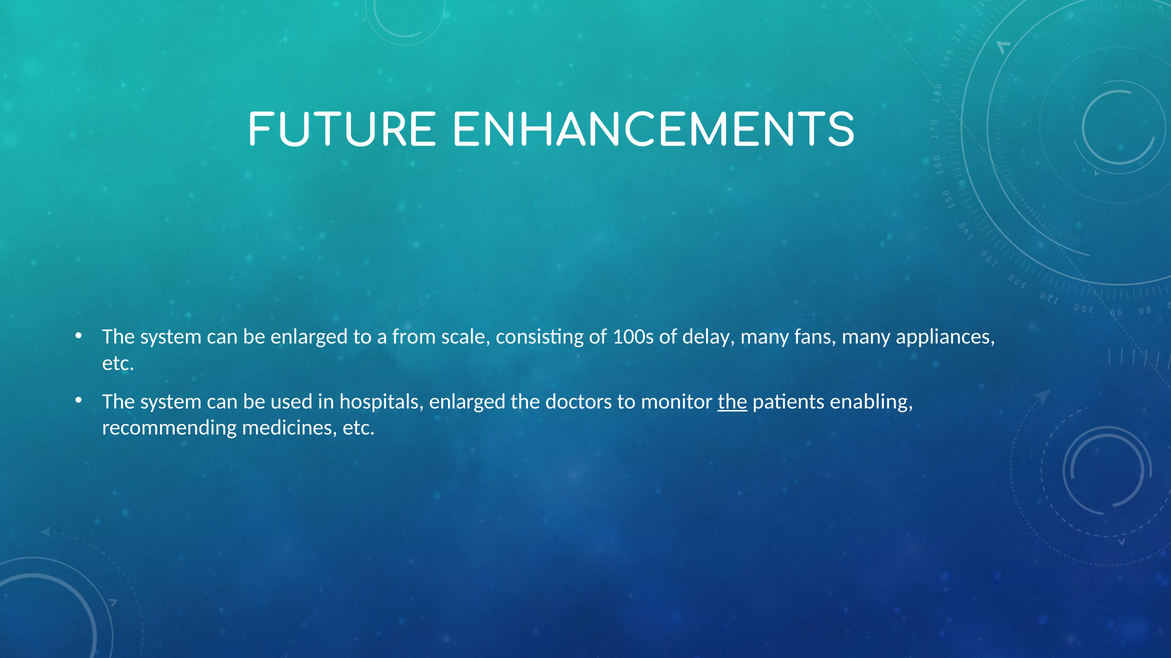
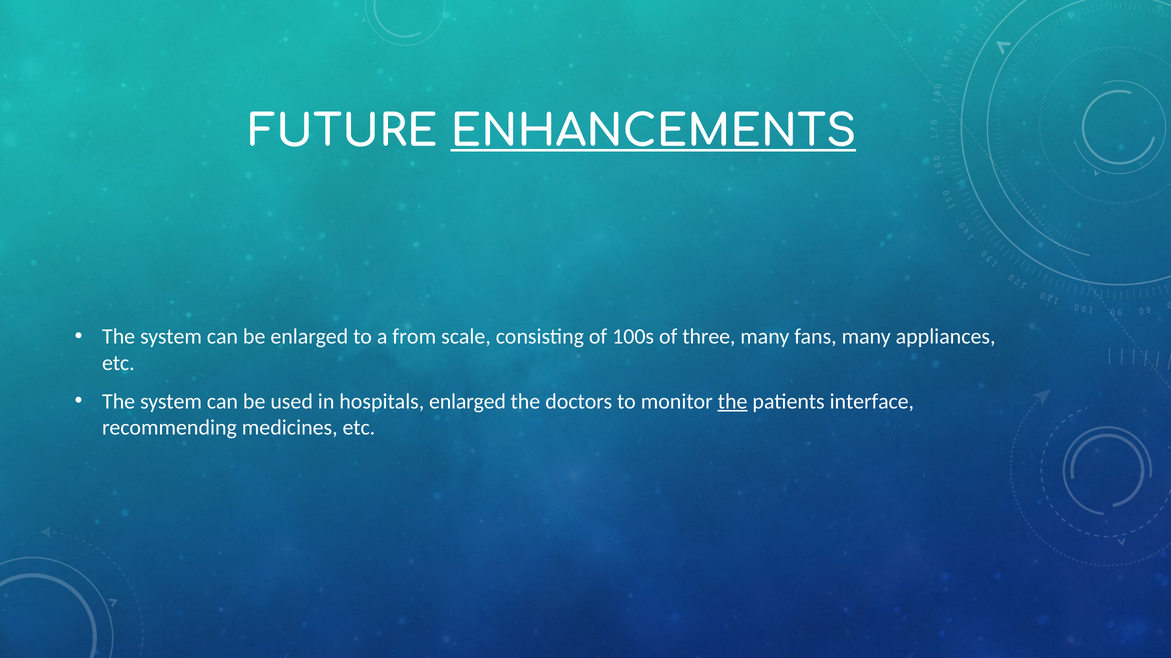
ENHANCEMENTS underline: none -> present (653, 132)
delay: delay -> three (709, 337)
enabling: enabling -> interface (872, 402)
